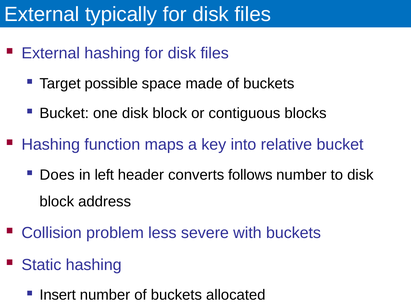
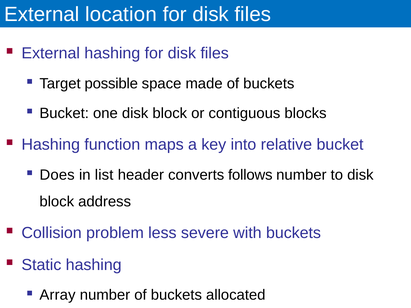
typically: typically -> location (121, 14)
left: left -> list (104, 175)
Insert: Insert -> Array (57, 295)
